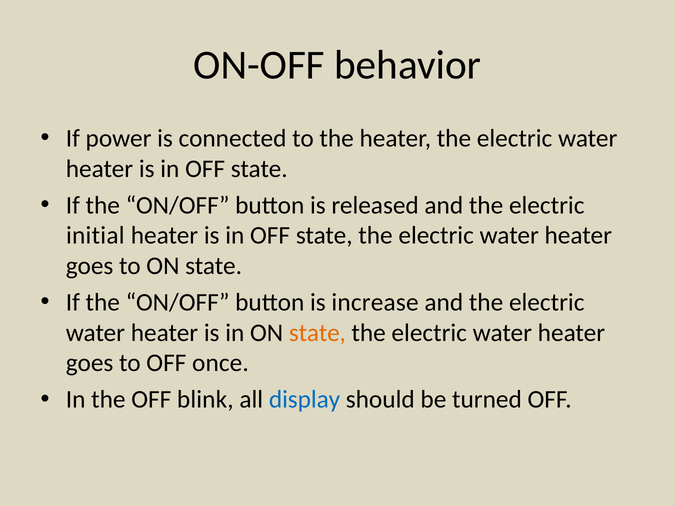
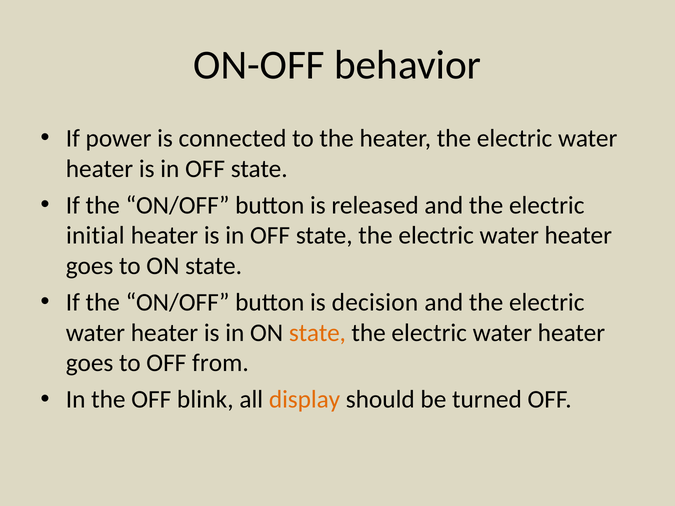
increase: increase -> decision (375, 302)
once: once -> from (220, 363)
display colour: blue -> orange (305, 400)
